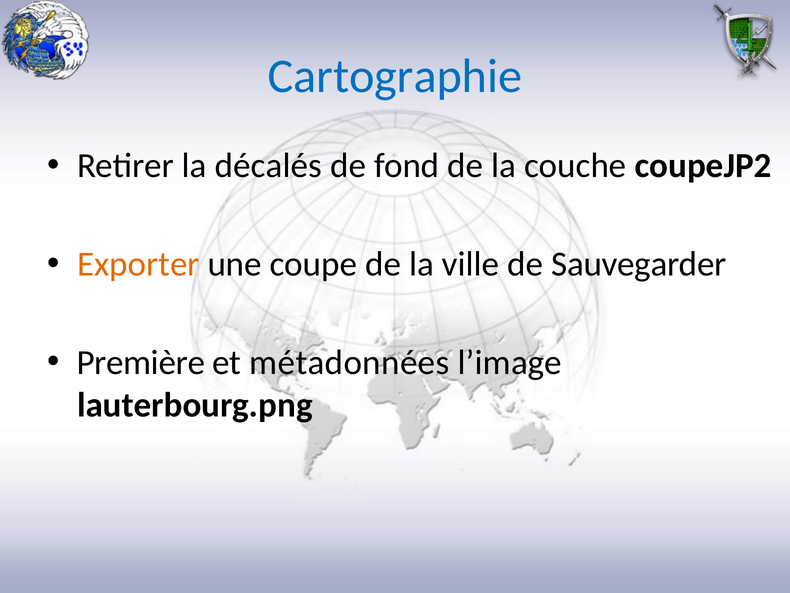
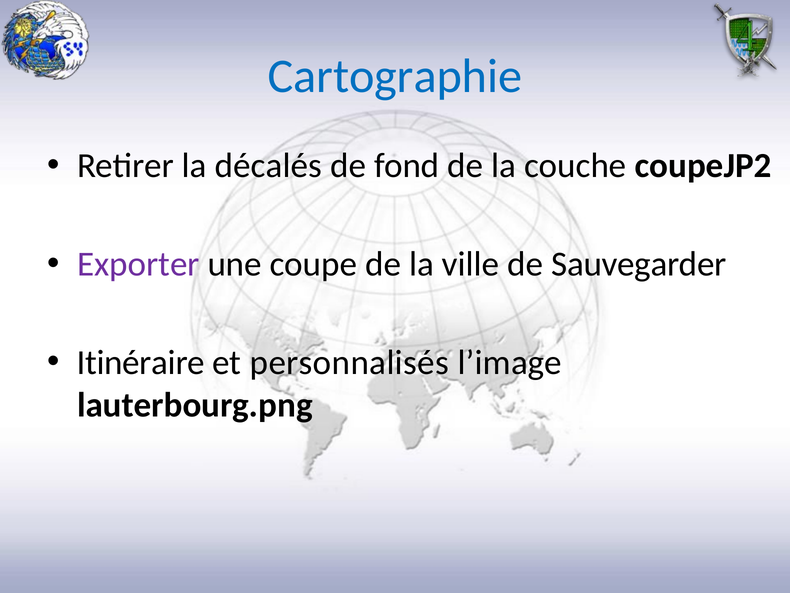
Exporter colour: orange -> purple (138, 264)
Première: Première -> Itinéraire (141, 362)
métadonnées: métadonnées -> personnalisés (349, 362)
